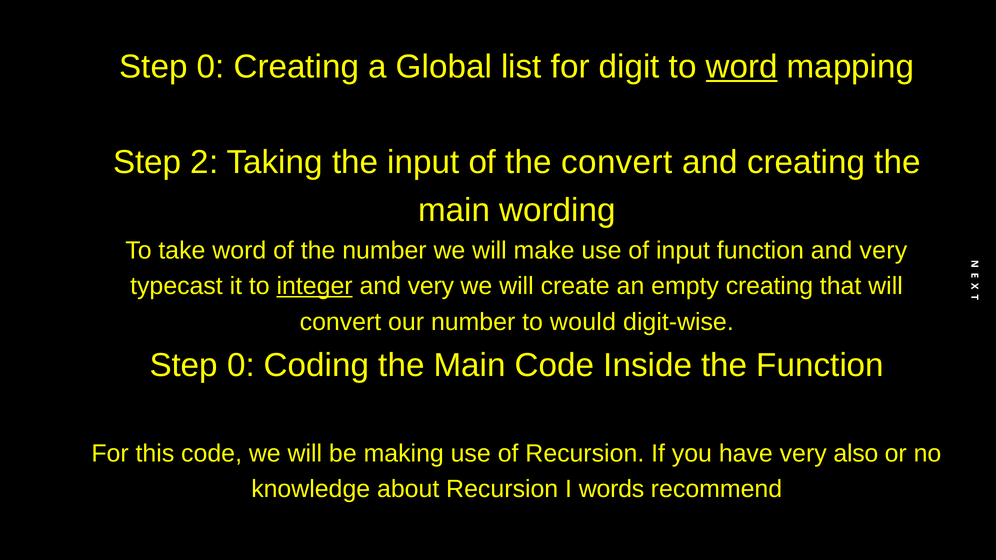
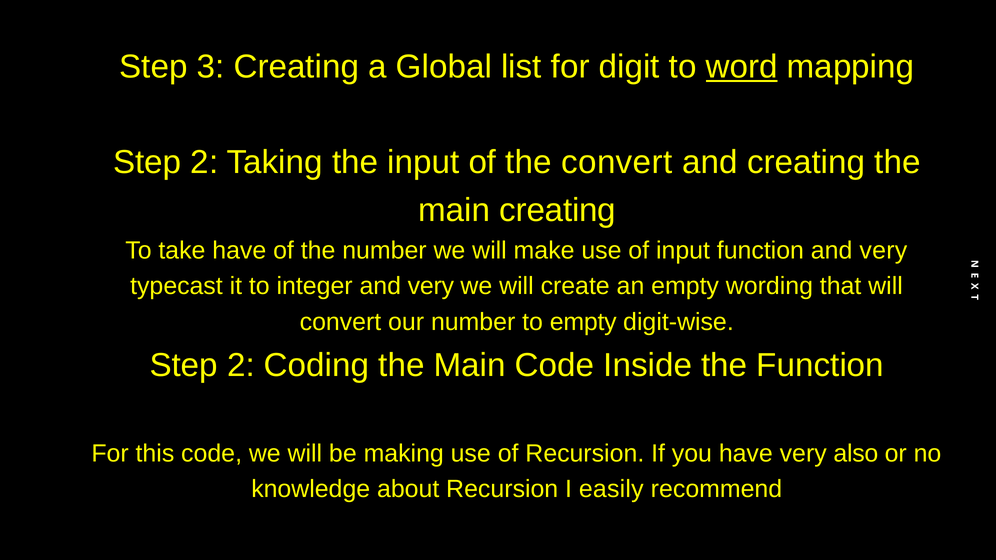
0: 0 -> 3 (211, 67)
main wording: wording -> creating (558, 210)
take word: word -> have (239, 251)
integer underline: present -> none (315, 286)
empty creating: creating -> wording (769, 286)
to would: would -> empty (583, 322)
0: 0 -> 2 (241, 366)
words: words -> easily (611, 490)
